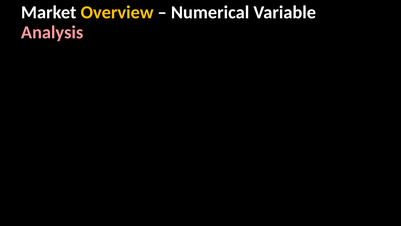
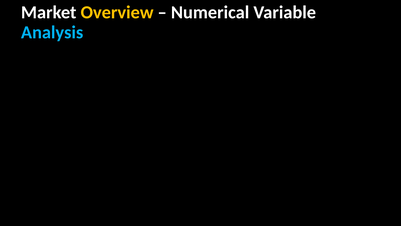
Analysis colour: pink -> light blue (52, 32)
